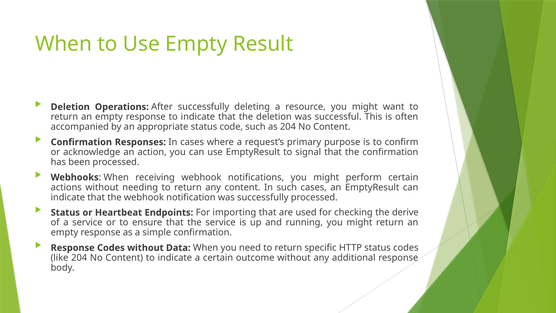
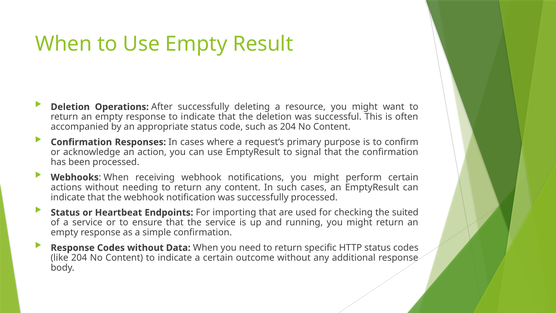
derive: derive -> suited (405, 212)
